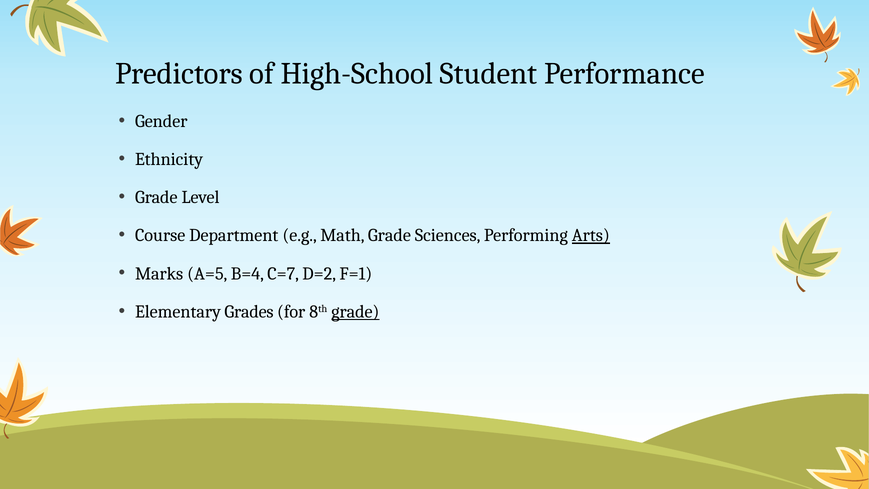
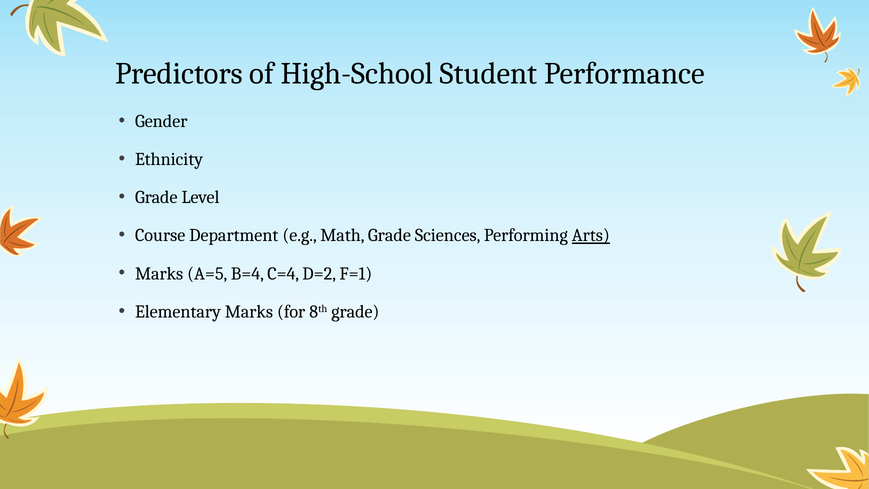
C=7: C=7 -> C=4 (283, 273)
Elementary Grades: Grades -> Marks (249, 311)
grade underline: present -> none (355, 311)
